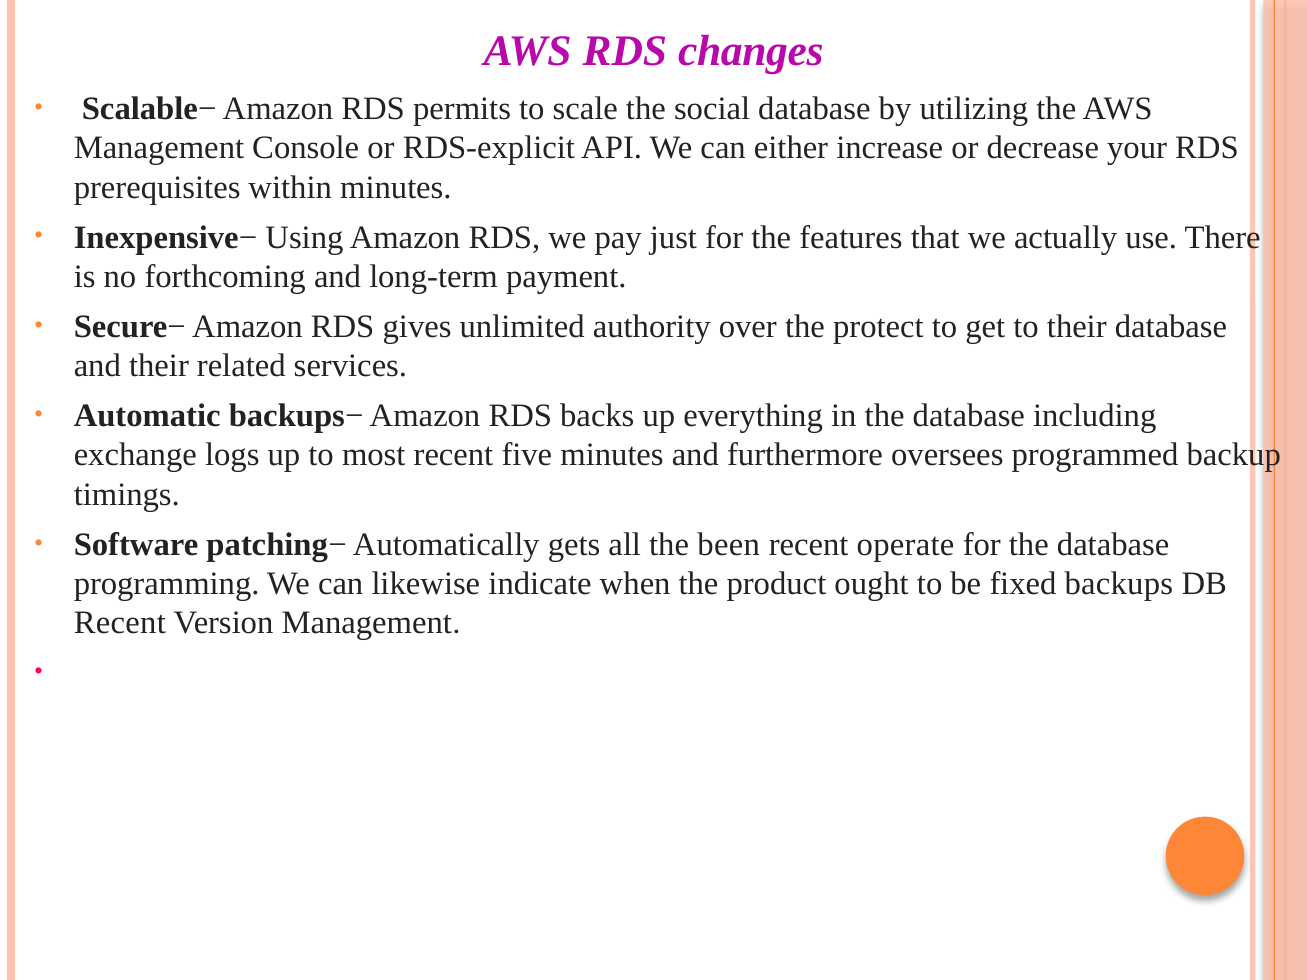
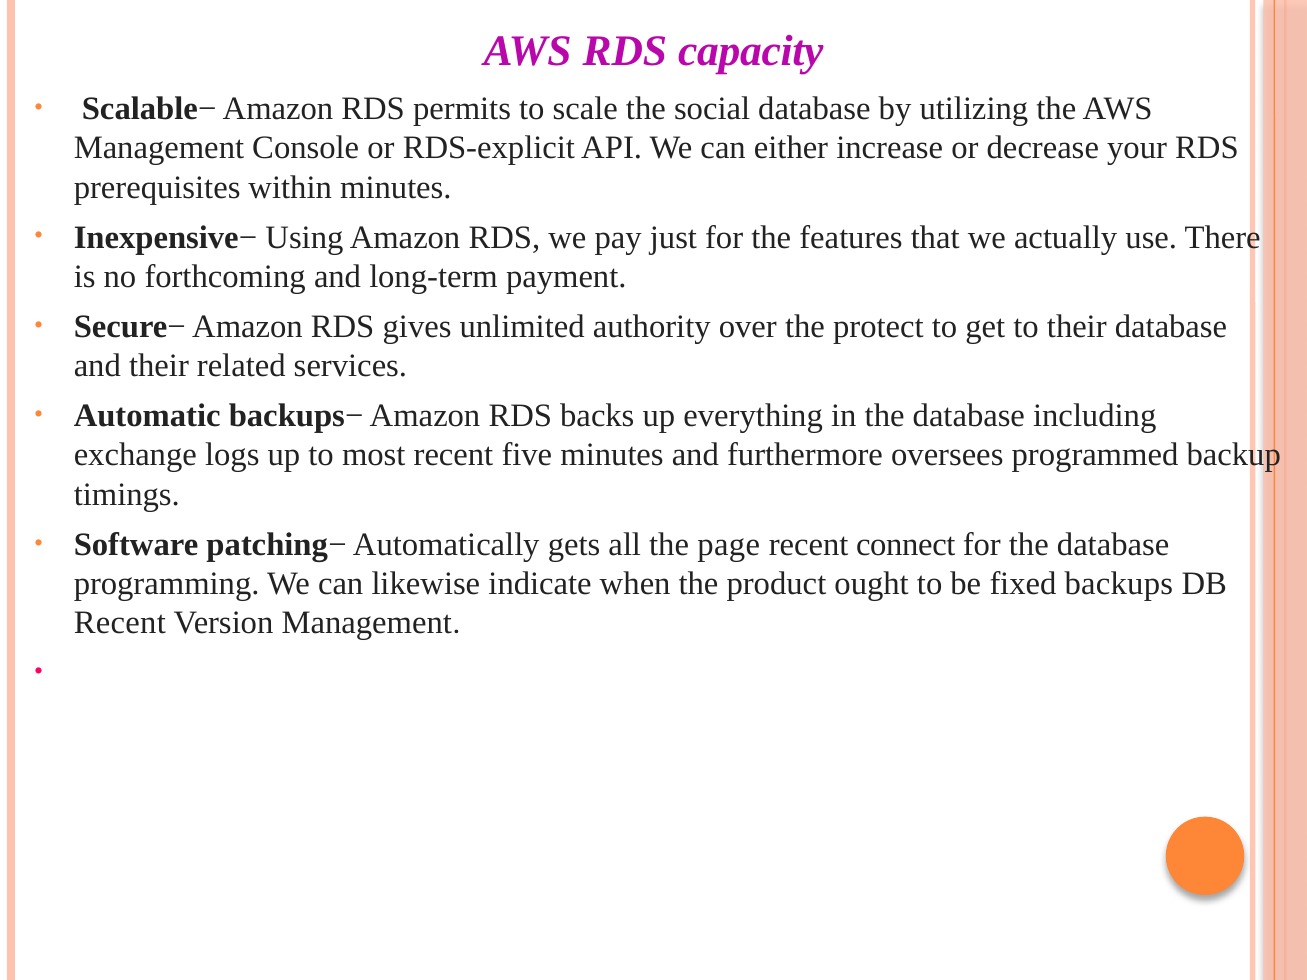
changes: changes -> capacity (751, 51)
been: been -> page (729, 545)
operate: operate -> connect (906, 545)
